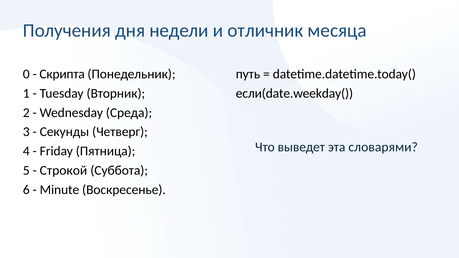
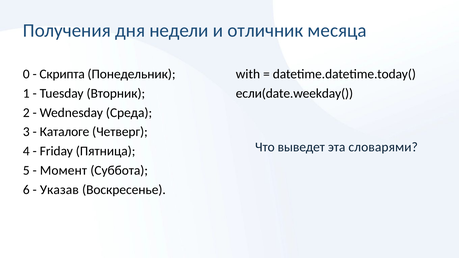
путь: путь -> with (248, 74)
Секунды: Секунды -> Каталоге (65, 132)
Строкой: Строкой -> Момент (63, 170)
Minute: Minute -> Указав (59, 190)
